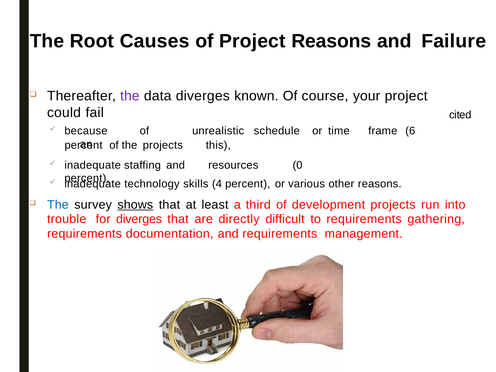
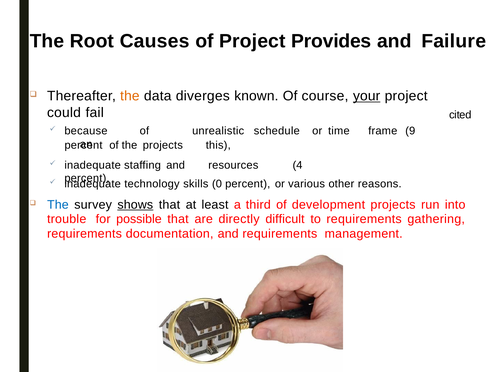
Project Reasons: Reasons -> Provides (331, 41)
the colour: purple -> orange (130, 96)
your underline: none -> present (367, 96)
6: 6 -> 9 (410, 131)
0: 0 -> 4 (298, 165)
4: 4 -> 0 (217, 184)
for diverges: diverges -> possible (139, 219)
